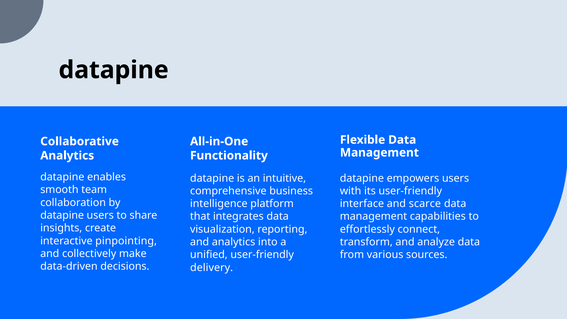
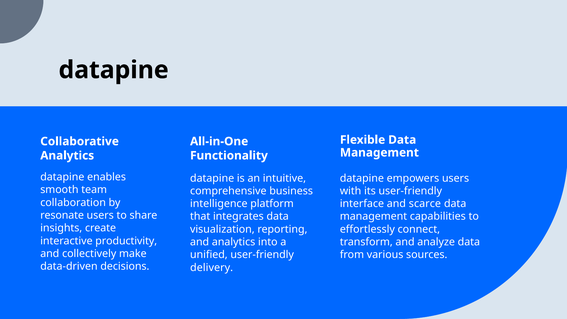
datapine: datapine -> resonate (62, 215)
pinpointing: pinpointing -> productivity (126, 241)
